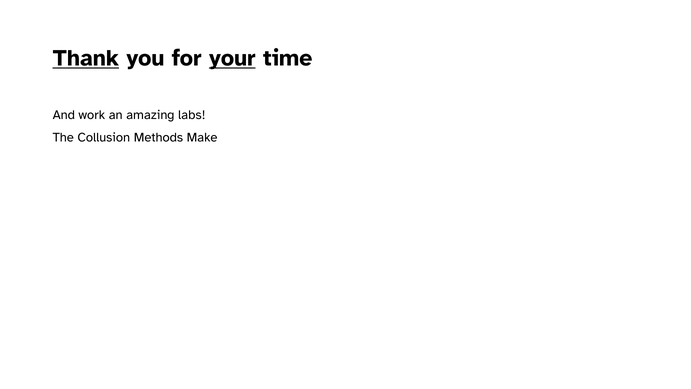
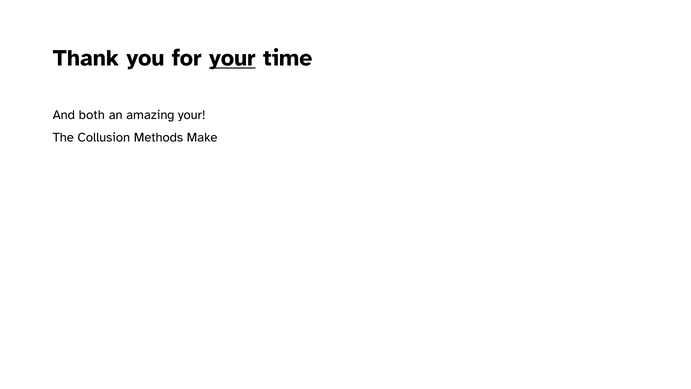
Thank underline: present -> none (86, 58)
work: work -> both (92, 115)
amazing labs: labs -> your (192, 115)
